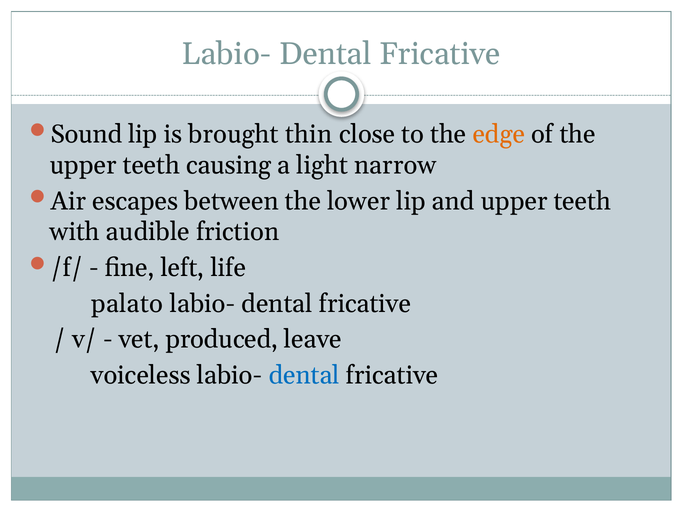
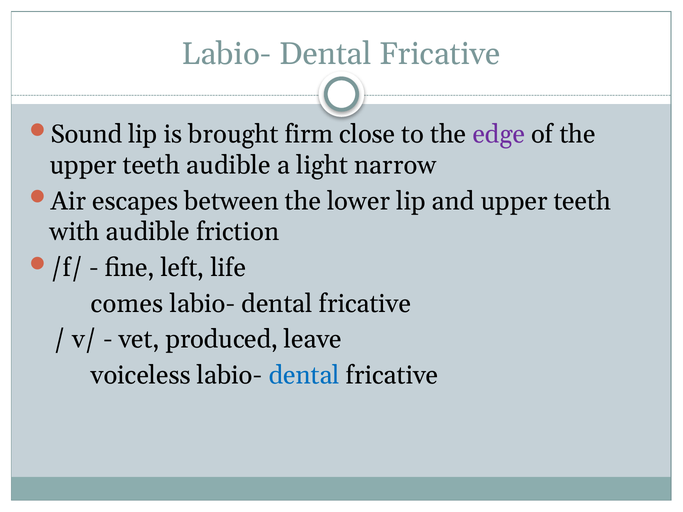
thin: thin -> firm (309, 135)
edge colour: orange -> purple (499, 135)
teeth causing: causing -> audible (228, 165)
palato: palato -> comes (127, 304)
